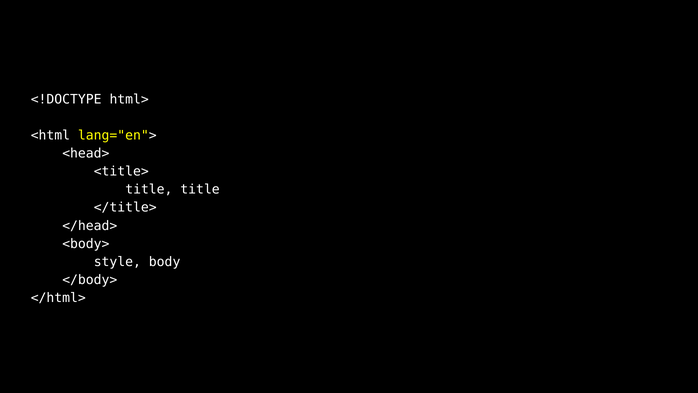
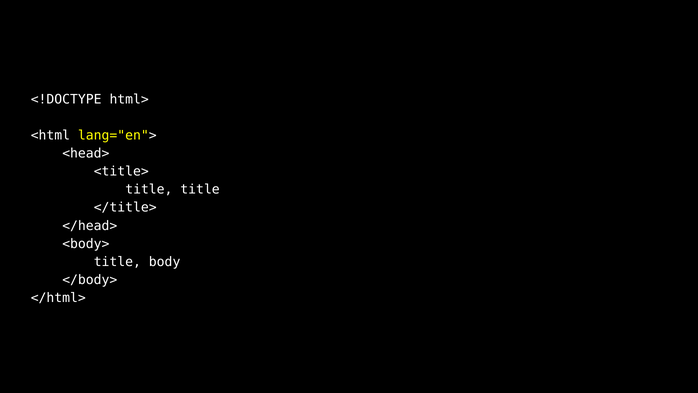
style: style -> title (117, 262)
